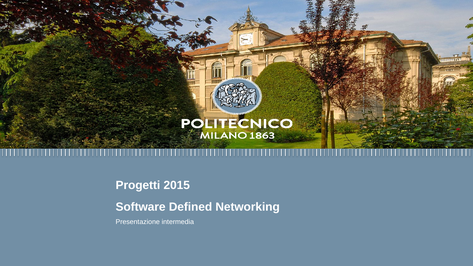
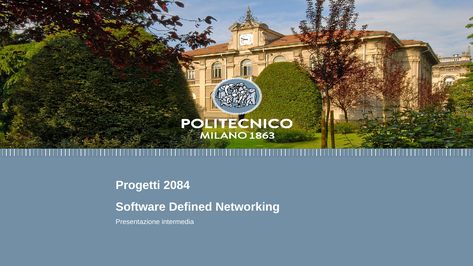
2015: 2015 -> 2084 (177, 185)
